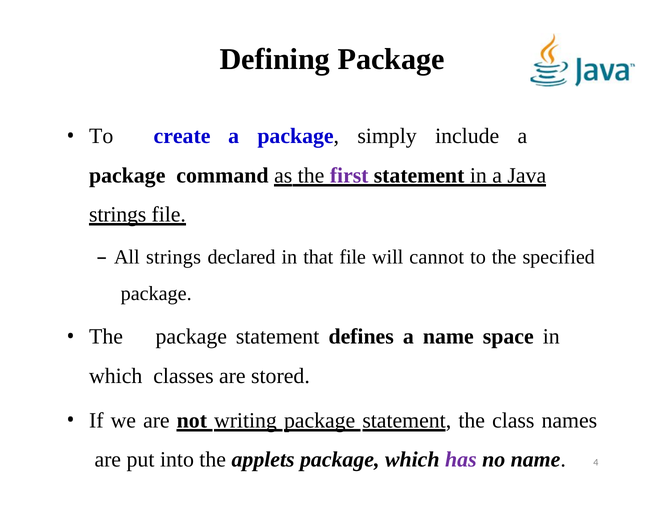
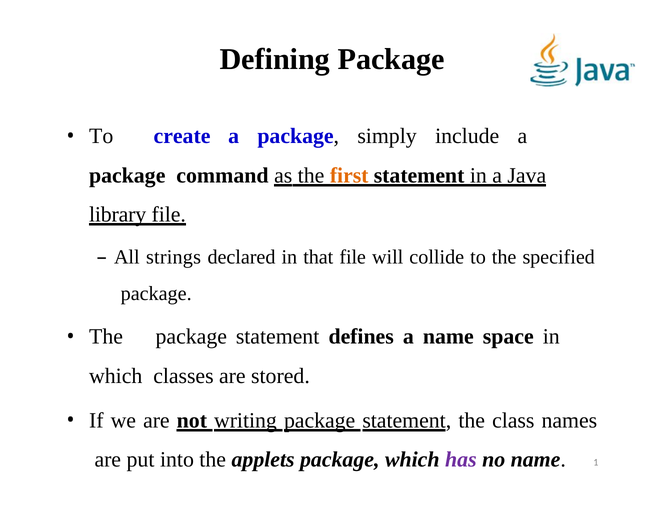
first colour: purple -> orange (349, 175)
strings: strings -> library (118, 215)
cannot: cannot -> collide (437, 257)
4: 4 -> 1 (596, 462)
